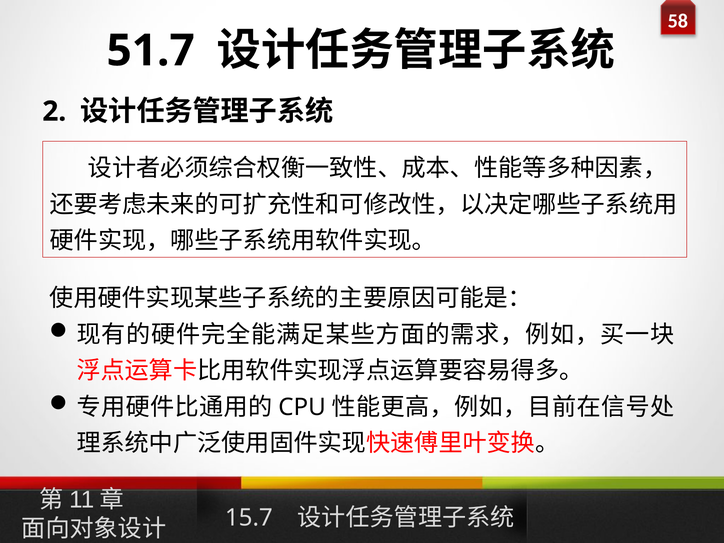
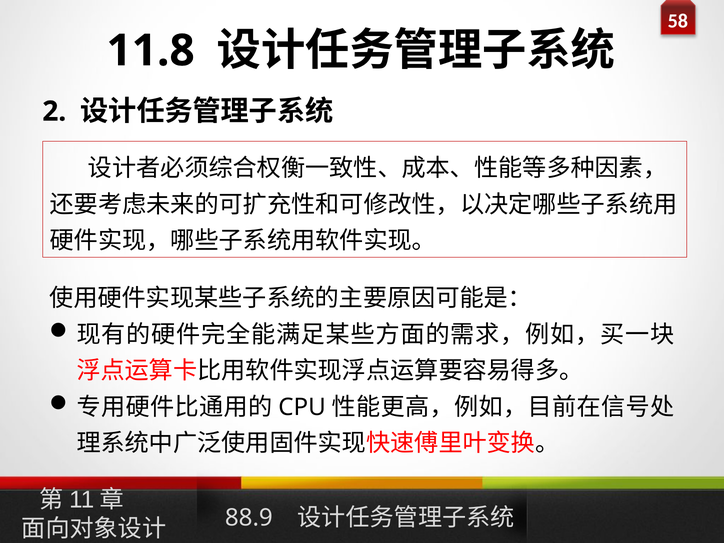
51.7: 51.7 -> 11.8 (151, 51)
15.7: 15.7 -> 88.9 (249, 518)
